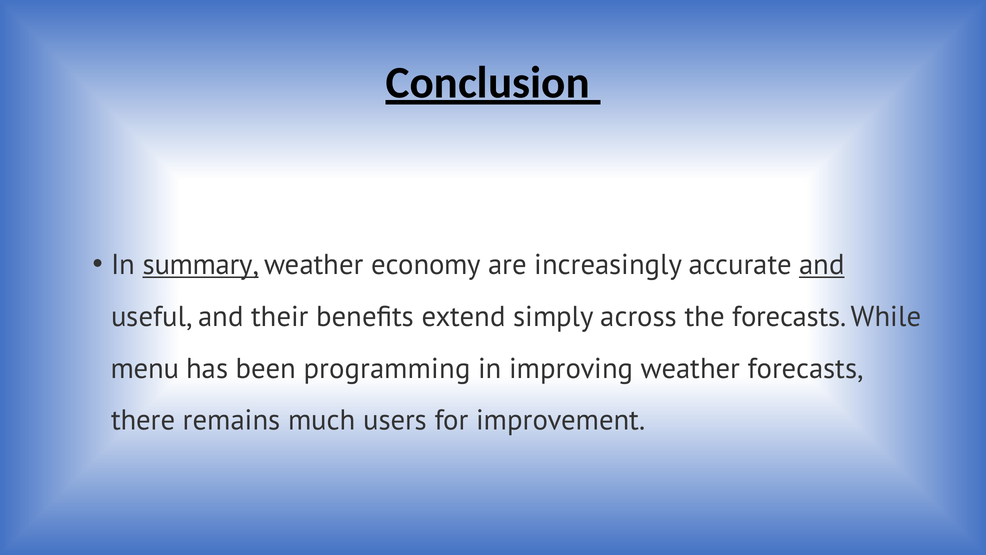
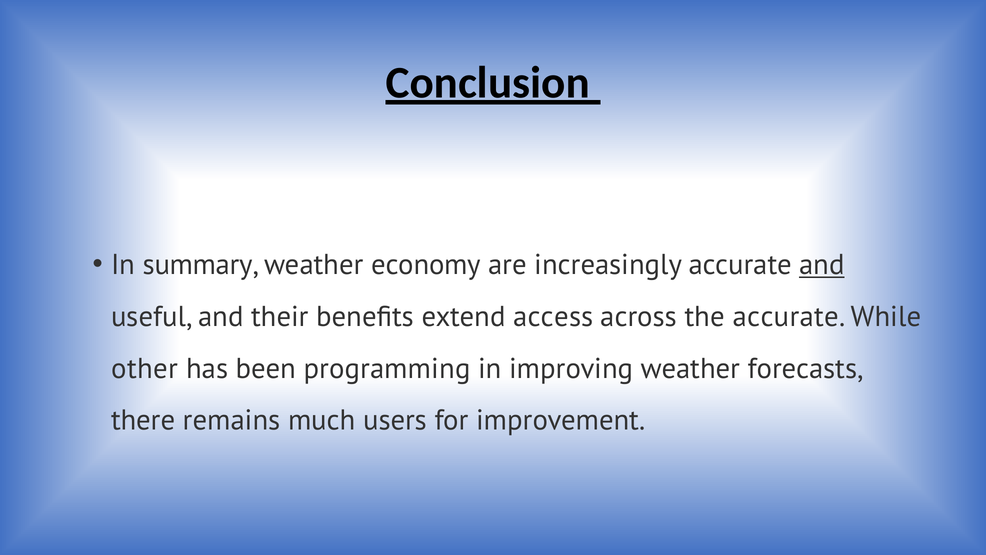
summary underline: present -> none (201, 265)
simply: simply -> access (553, 317)
the forecasts: forecasts -> accurate (789, 317)
menu: menu -> other (145, 368)
